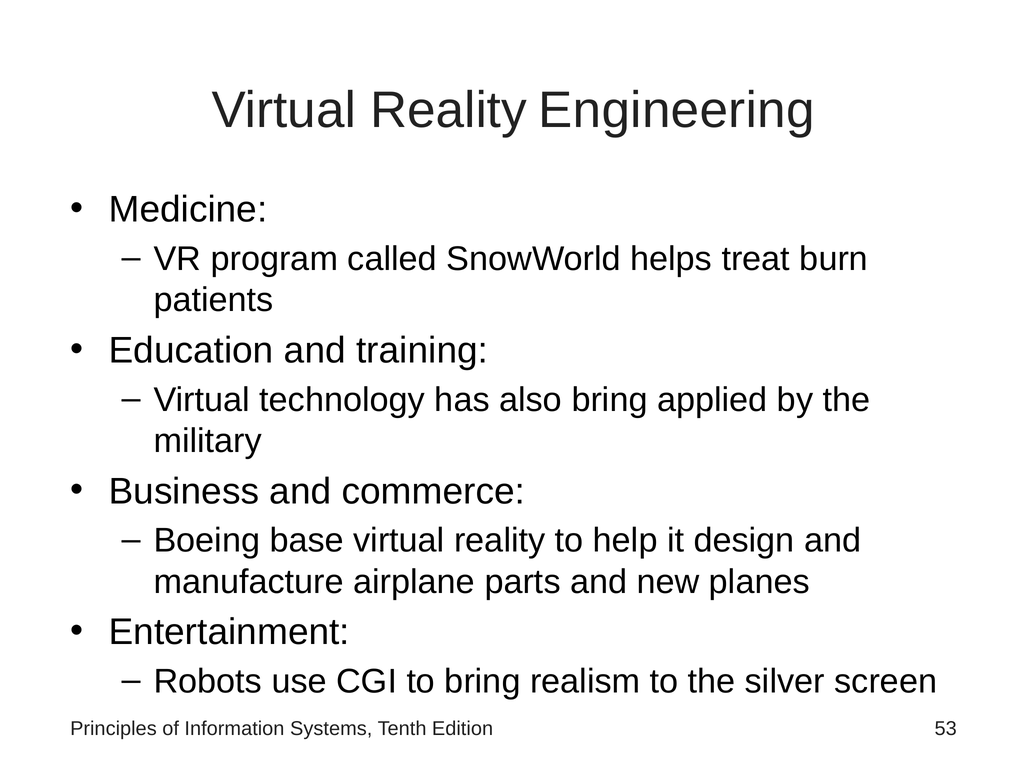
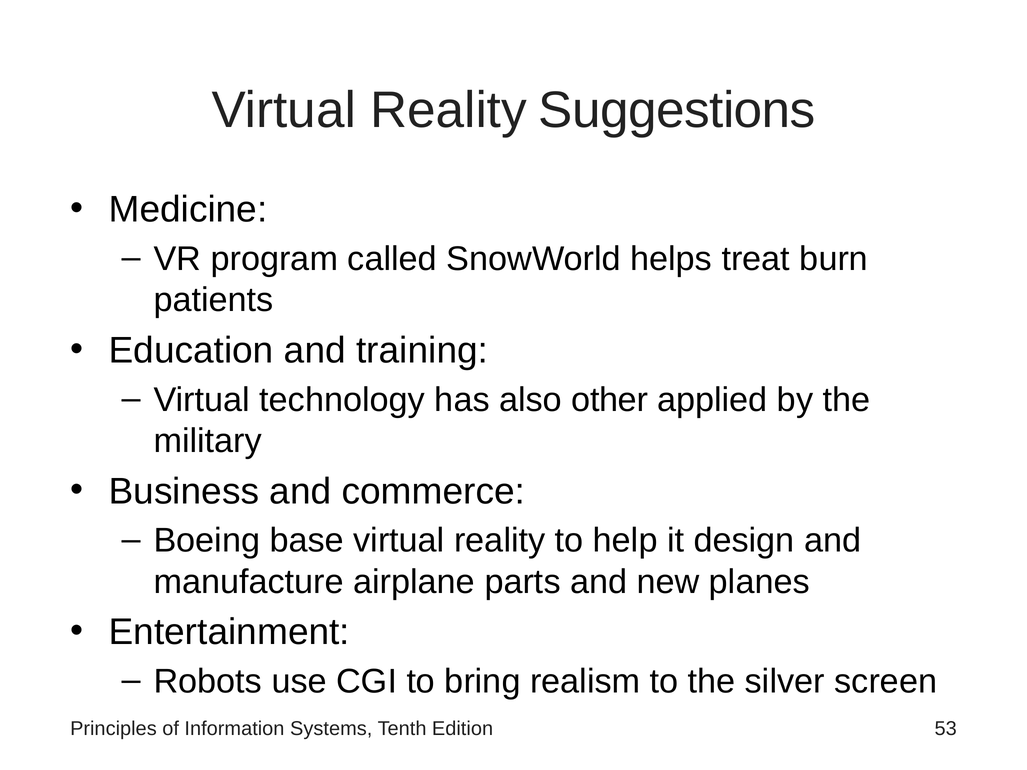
Engineering: Engineering -> Suggestions (677, 111)
also bring: bring -> other (610, 400)
